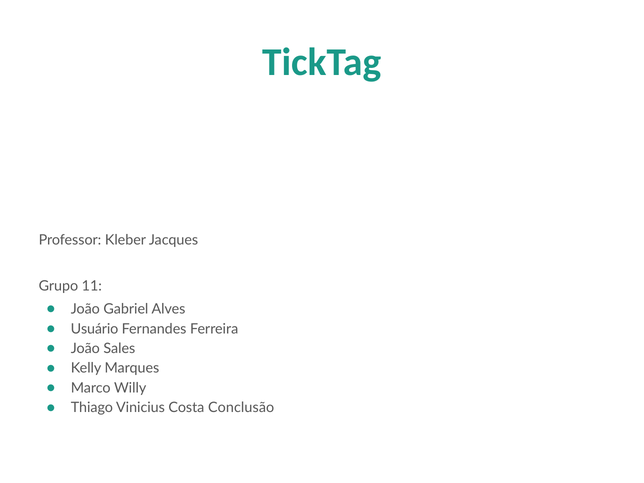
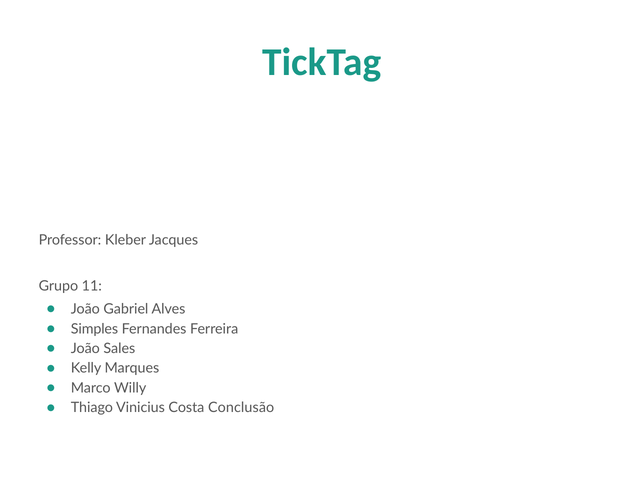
Usuário: Usuário -> Simples (94, 329)
